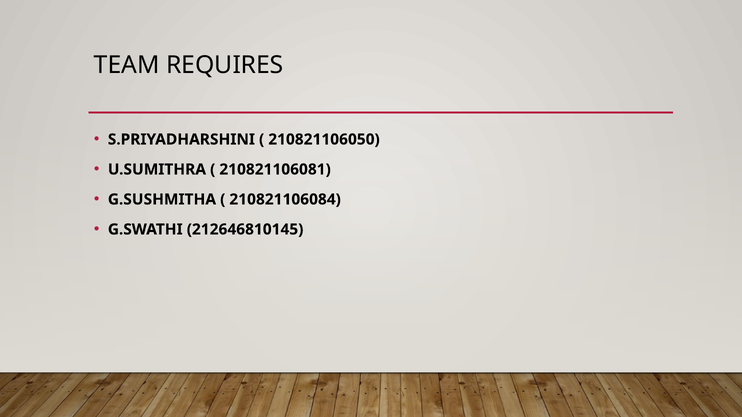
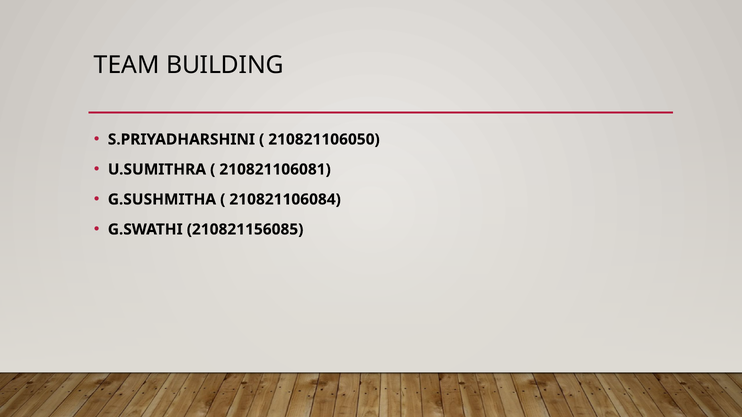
REQUIRES: REQUIRES -> BUILDING (225, 65)
212646810145: 212646810145 -> 210821156085 (245, 230)
